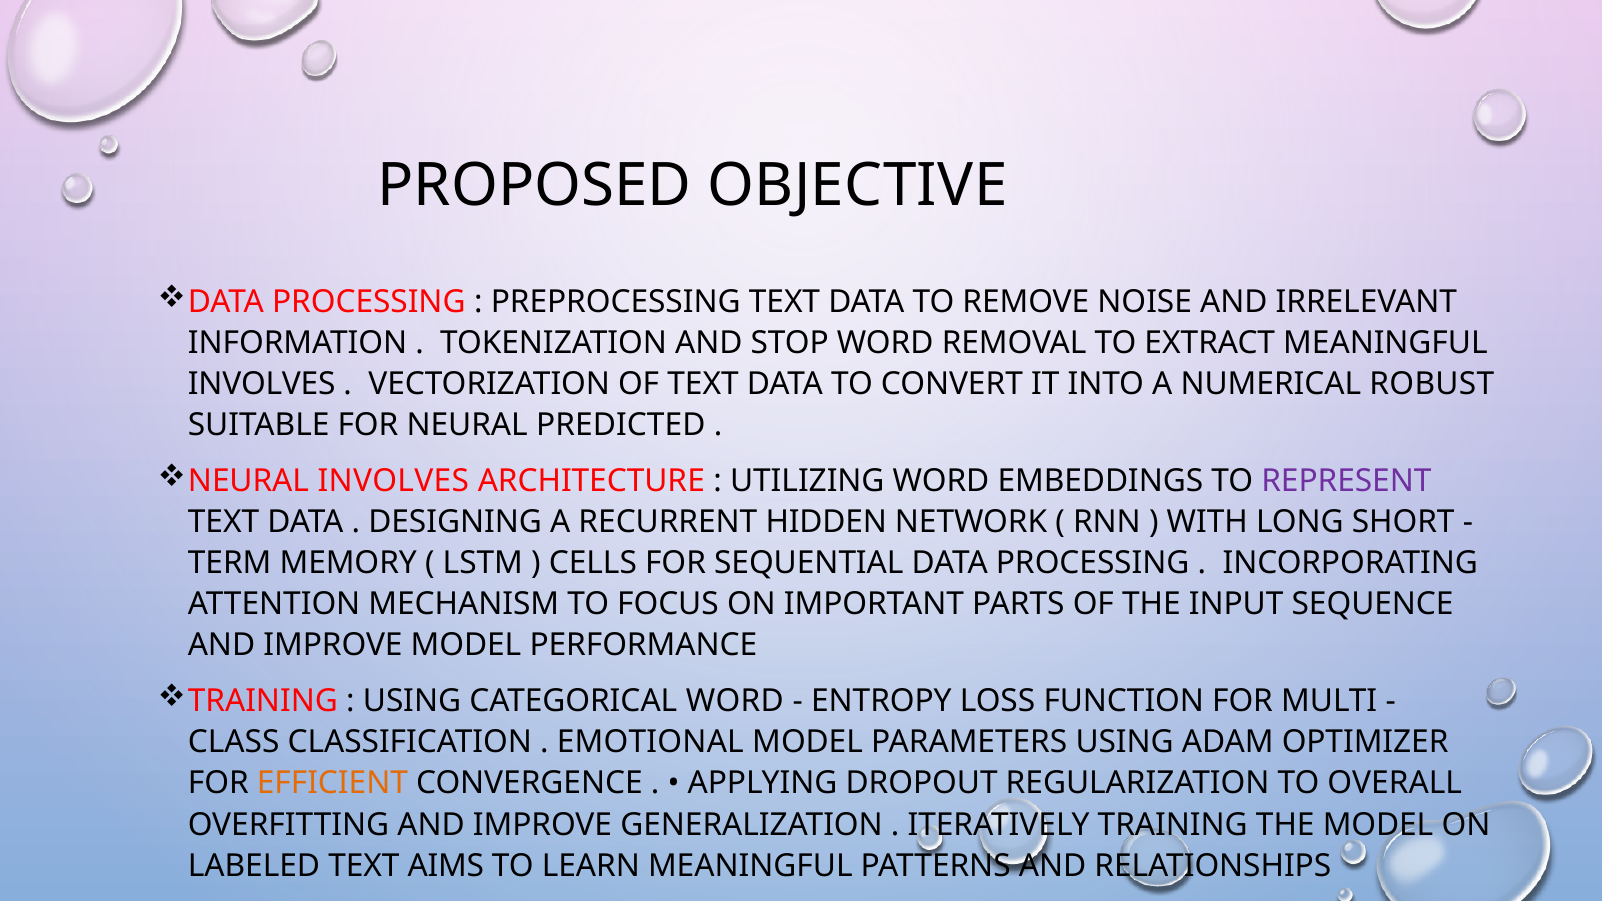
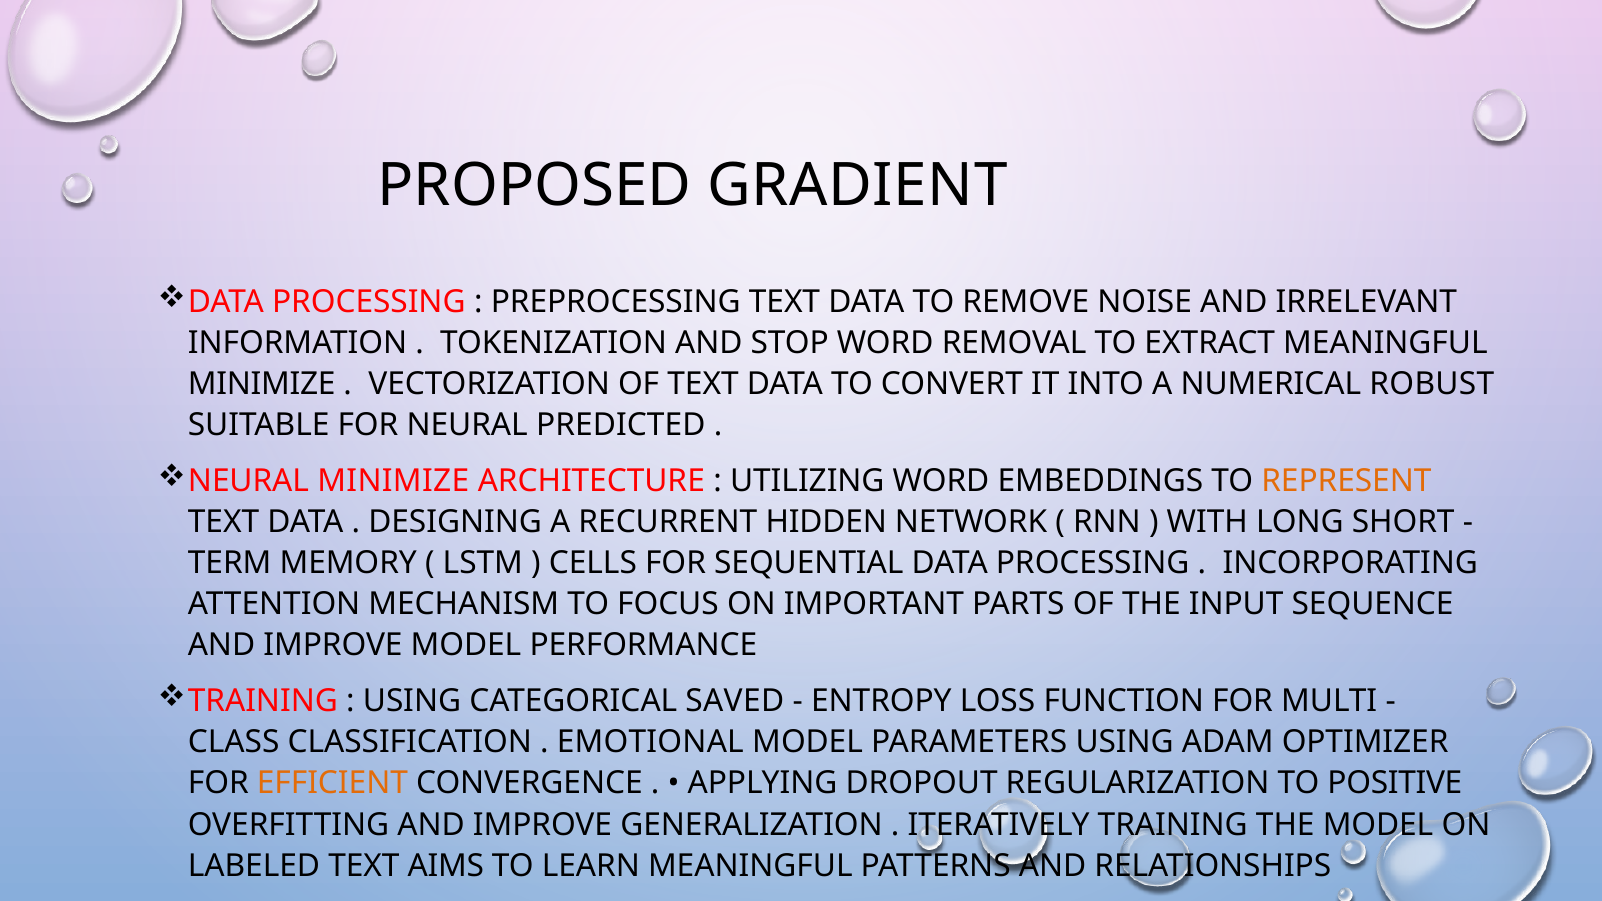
OBJECTIVE: OBJECTIVE -> GRADIENT (857, 186)
INVOLVES: INVOLVES -> MINIMIZE (262, 384)
NEURAL INVOLVES: INVOLVES -> MINIMIZE (393, 481)
REPRESENT colour: purple -> orange (1346, 481)
CATEGORICAL WORD: WORD -> SAVED (735, 701)
OVERALL: OVERALL -> POSITIVE (1395, 784)
